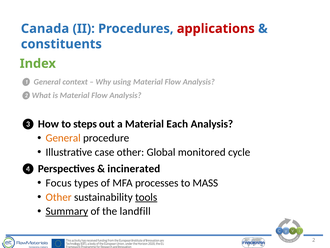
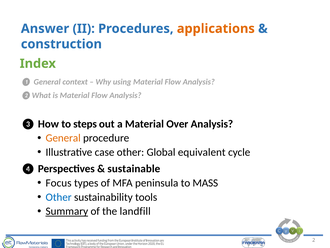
Canada: Canada -> Answer (45, 29)
applications colour: red -> orange (216, 29)
constituents: constituents -> construction (61, 44)
Each: Each -> Over (177, 124)
monitored: monitored -> equivalent (202, 152)
incinerated: incinerated -> sustainable (134, 168)
processes: processes -> peninsula (157, 183)
Other colour: orange -> blue (59, 197)
tools underline: present -> none (146, 197)
